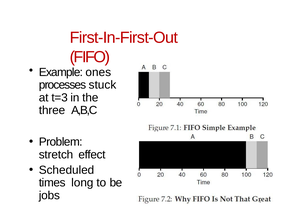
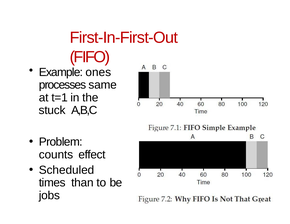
stuck: stuck -> same (103, 85)
t=3: t=3 -> t=1 (60, 98)
three: three -> stuck (52, 110)
stretch: stretch -> counts (56, 155)
long: long -> than (82, 183)
